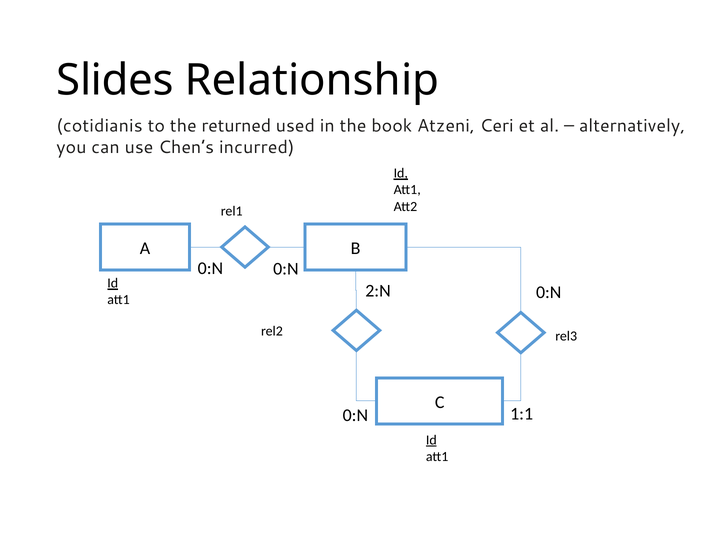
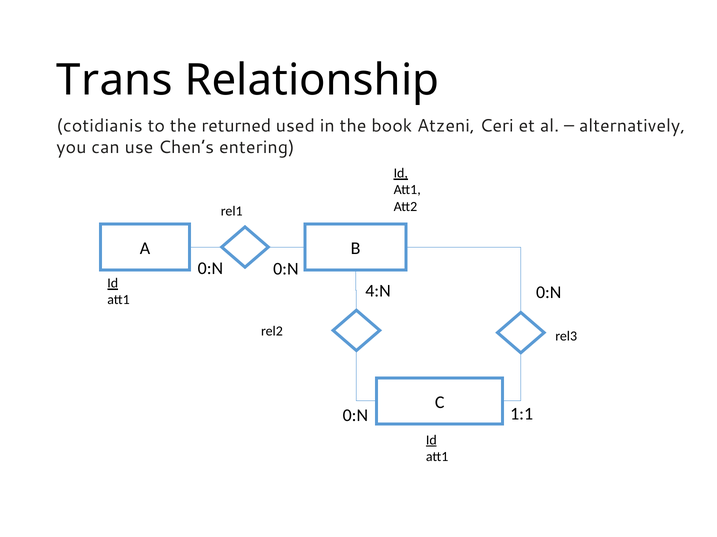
Slides: Slides -> Trans (115, 80)
incurred: incurred -> entering (257, 147)
2:N: 2:N -> 4:N (378, 291)
